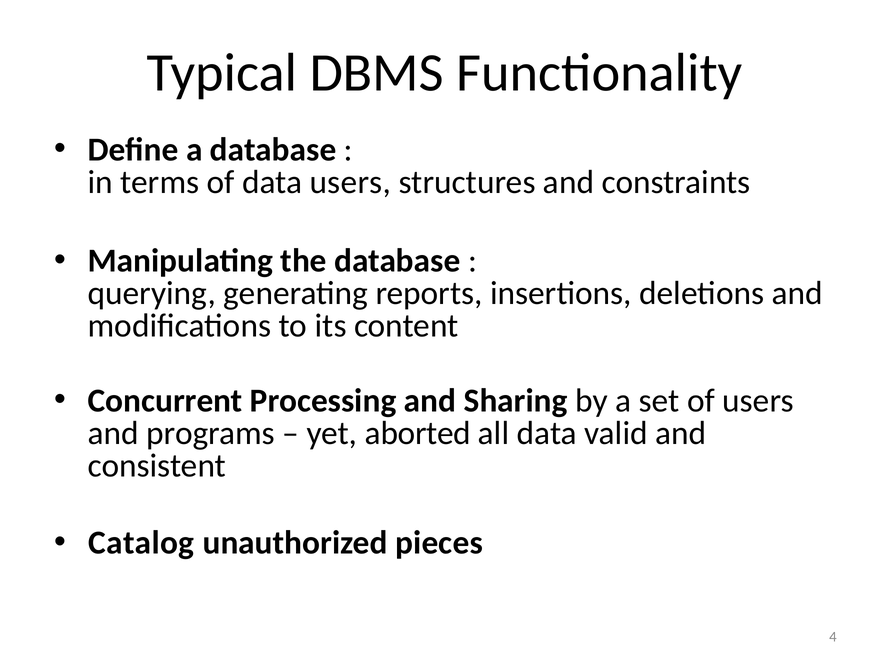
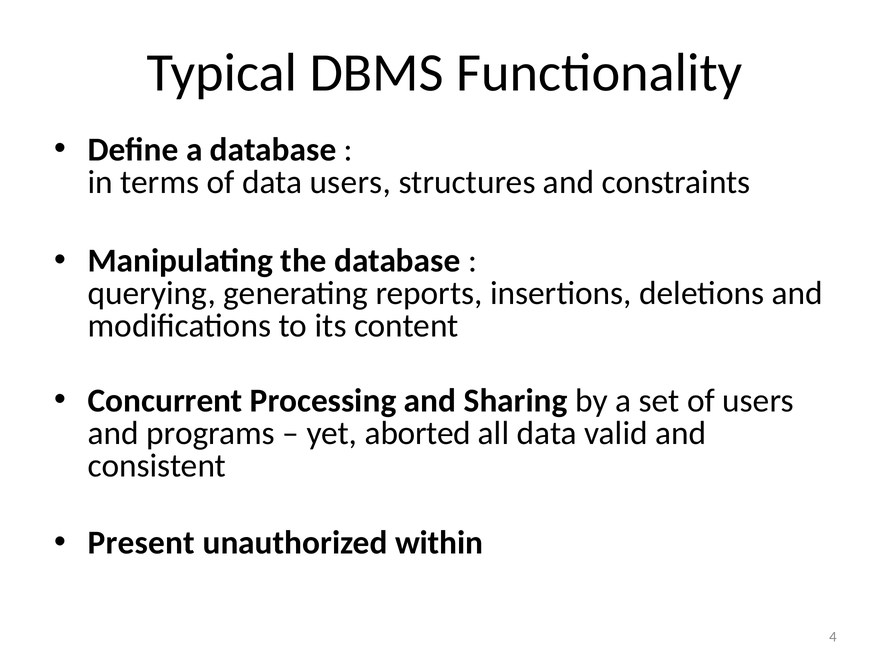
Catalog: Catalog -> Present (141, 543)
pieces: pieces -> within (439, 543)
